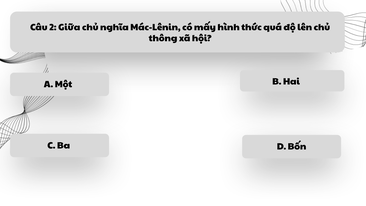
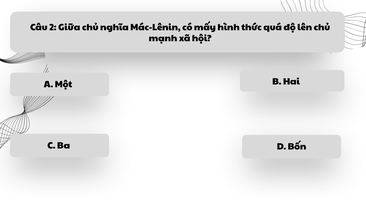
thông: thông -> mạnh (163, 38)
